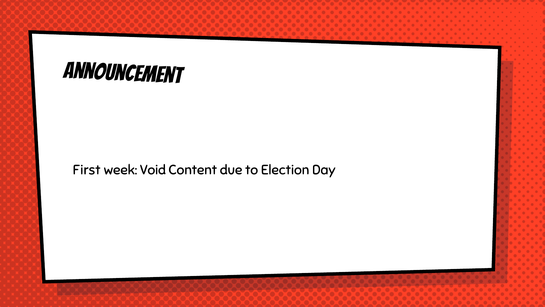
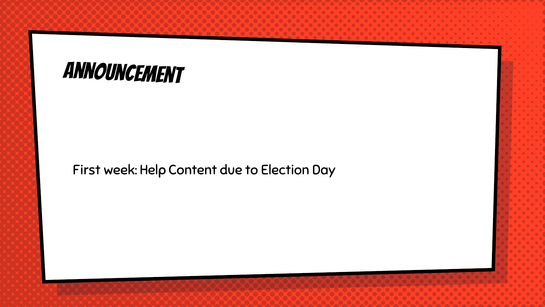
Void: Void -> Help (153, 170)
